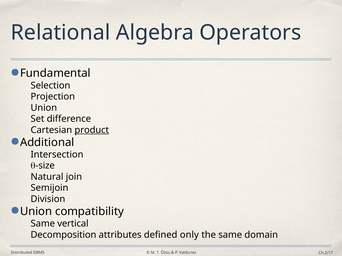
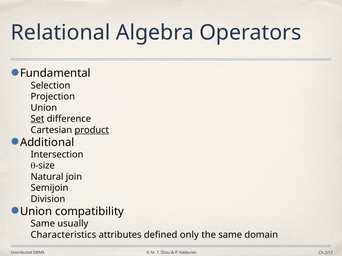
Set underline: none -> present (37, 119)
vertical: vertical -> usually (73, 224)
Decomposition: Decomposition -> Characteristics (63, 235)
